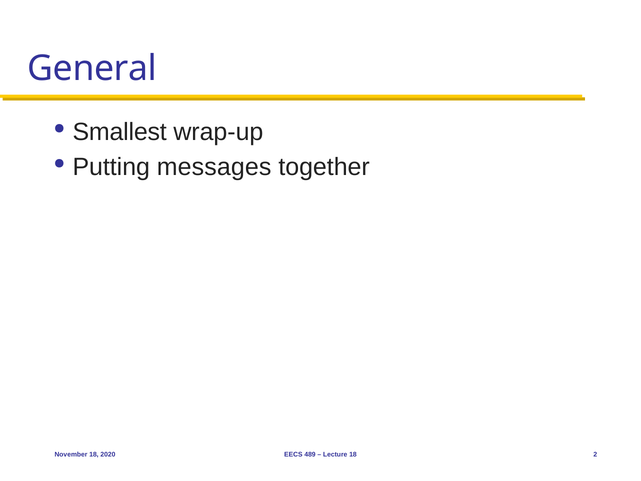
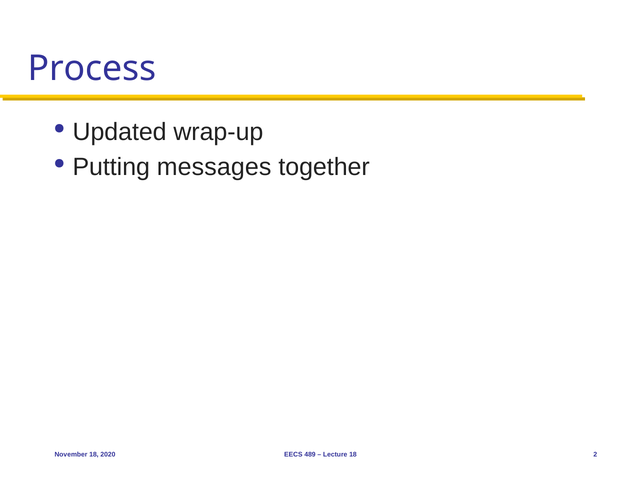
General: General -> Process (92, 69)
Smallest: Smallest -> Updated (120, 132)
